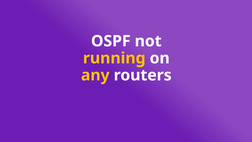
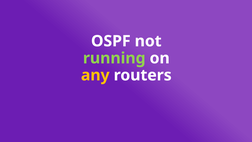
running colour: yellow -> light green (114, 58)
